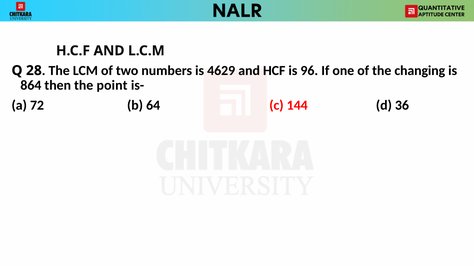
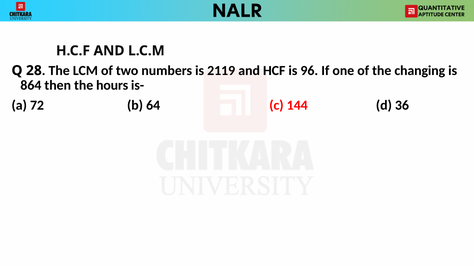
4629: 4629 -> 2119 (221, 71)
point: point -> hours (112, 86)
